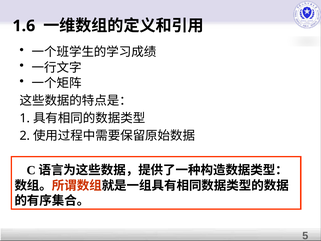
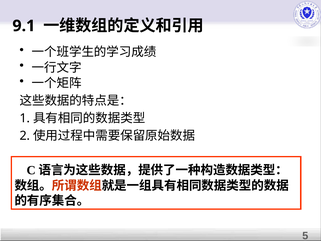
1.6: 1.6 -> 9.1 (24, 26)
